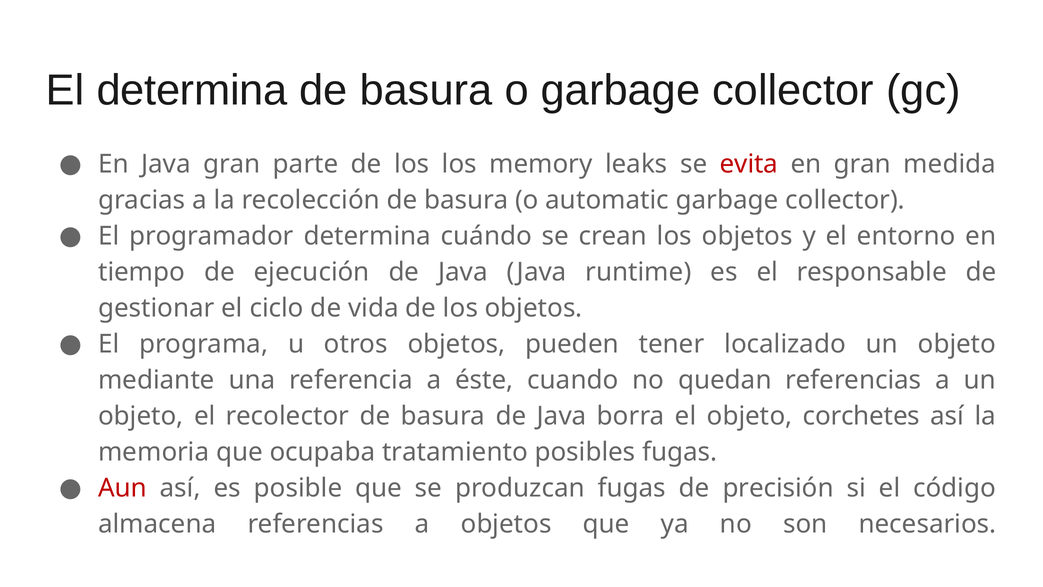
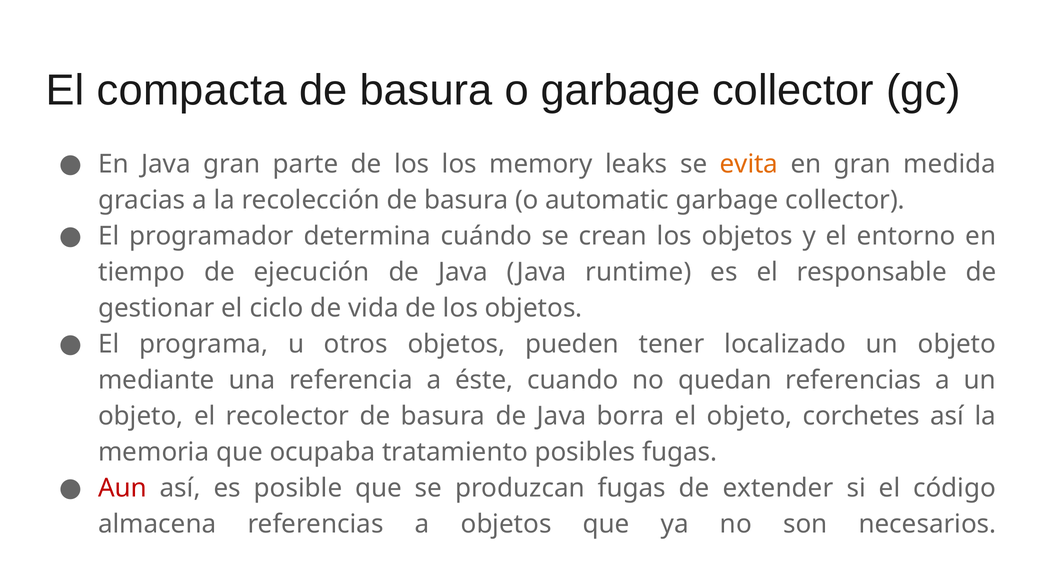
El determina: determina -> compacta (192, 90)
evita colour: red -> orange (749, 164)
precisión: precisión -> extender (778, 488)
